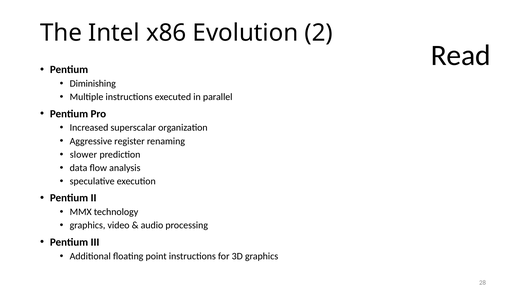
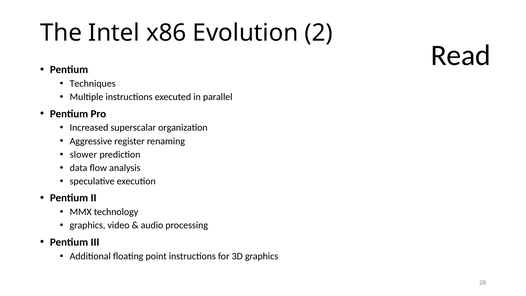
Diminishing: Diminishing -> Techniques (93, 84)
